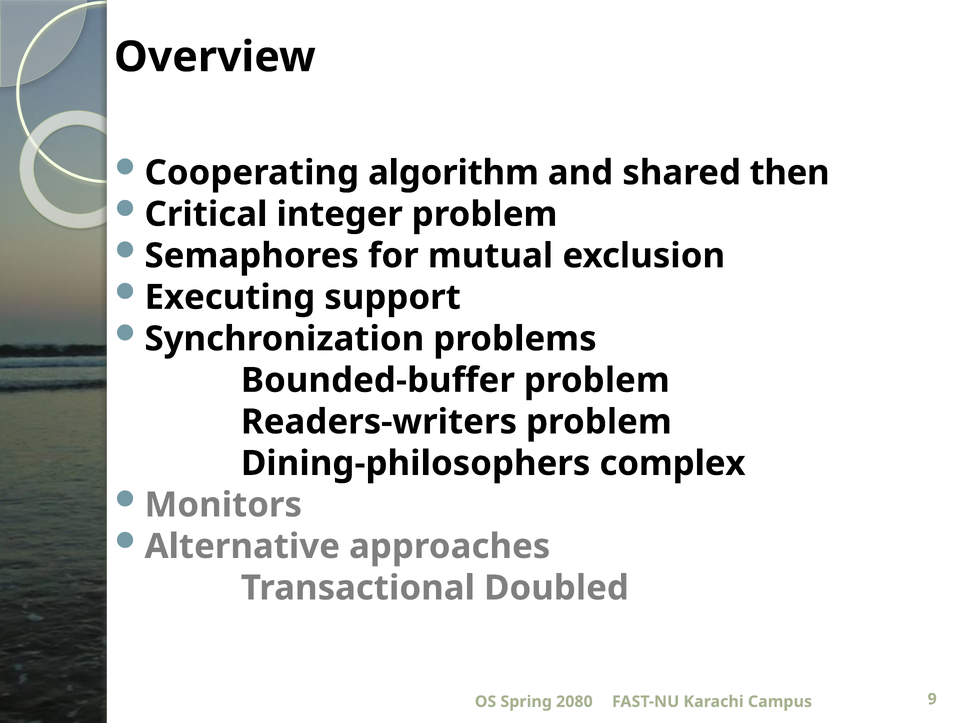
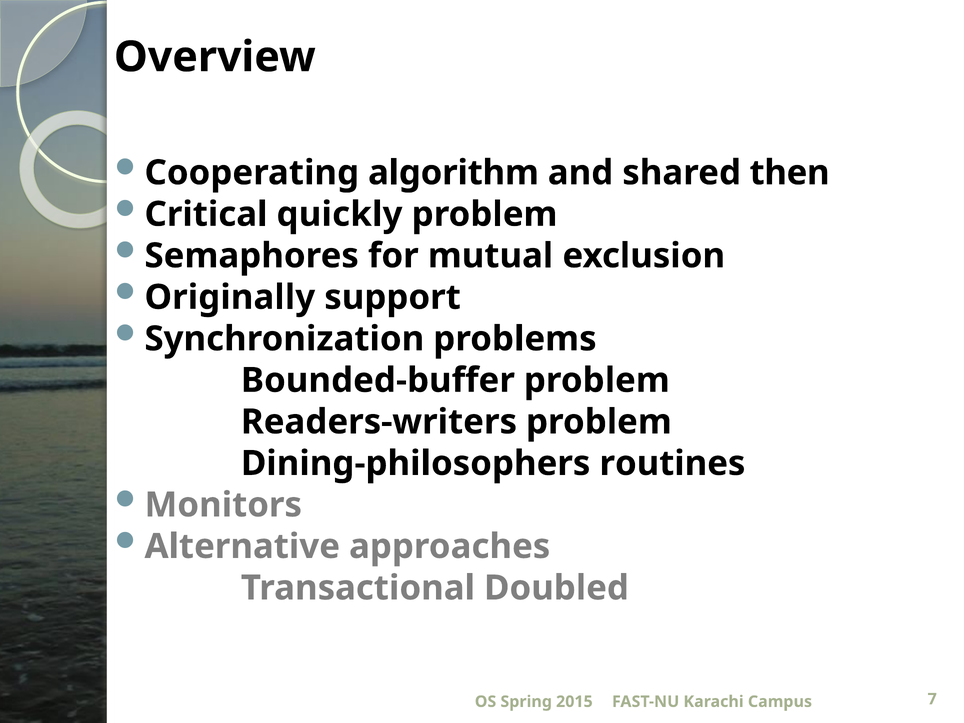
integer: integer -> quickly (340, 214)
Executing: Executing -> Originally (230, 297)
complex: complex -> routines (672, 463)
2080: 2080 -> 2015 (574, 702)
9: 9 -> 7 (932, 699)
